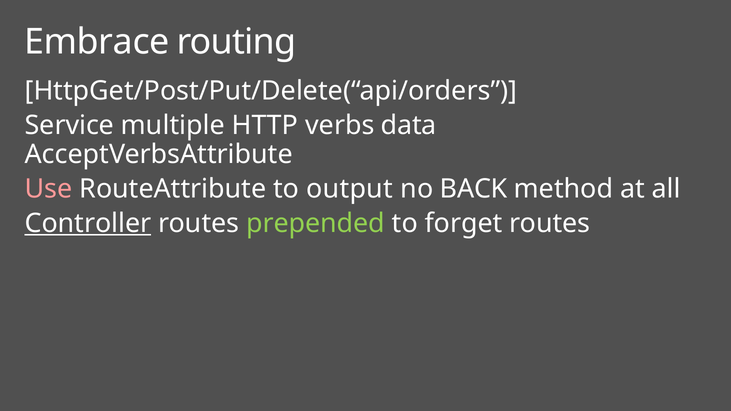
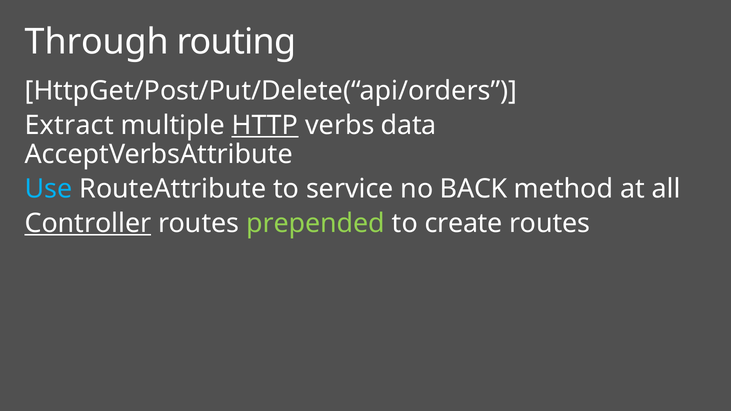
Embrace: Embrace -> Through (97, 42)
Service: Service -> Extract (69, 125)
HTTP underline: none -> present (265, 125)
Use colour: pink -> light blue (49, 189)
output: output -> service (350, 189)
forget: forget -> create (464, 223)
